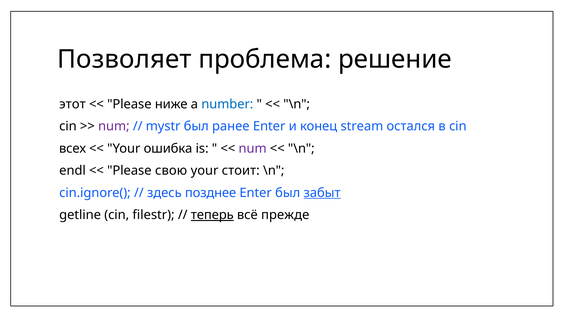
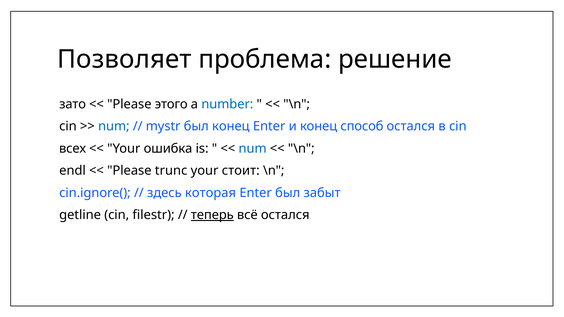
этот: этот -> зато (73, 104)
ниже: ниже -> этого (171, 104)
num colour: purple -> blue (114, 126)
был ранее: ранее -> конец (231, 126)
stream: stream -> способ (362, 126)
num colour: purple -> blue (253, 149)
свою: свою -> trunc (171, 171)
позднее: позднее -> которая (210, 193)
забыт underline: present -> none (322, 193)
всё прежде: прежде -> остался (285, 215)
